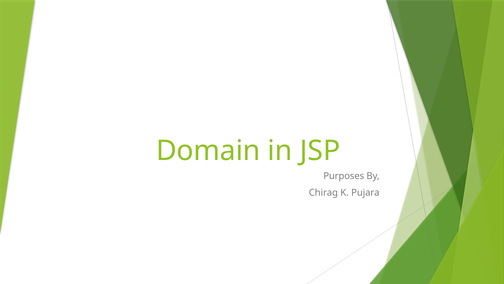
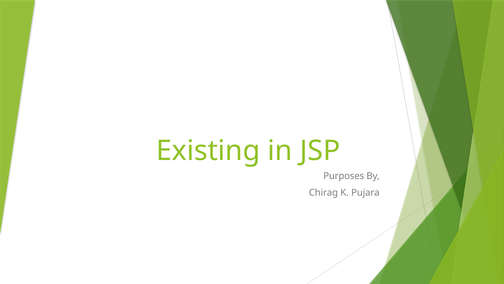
Domain: Domain -> Existing (208, 151)
